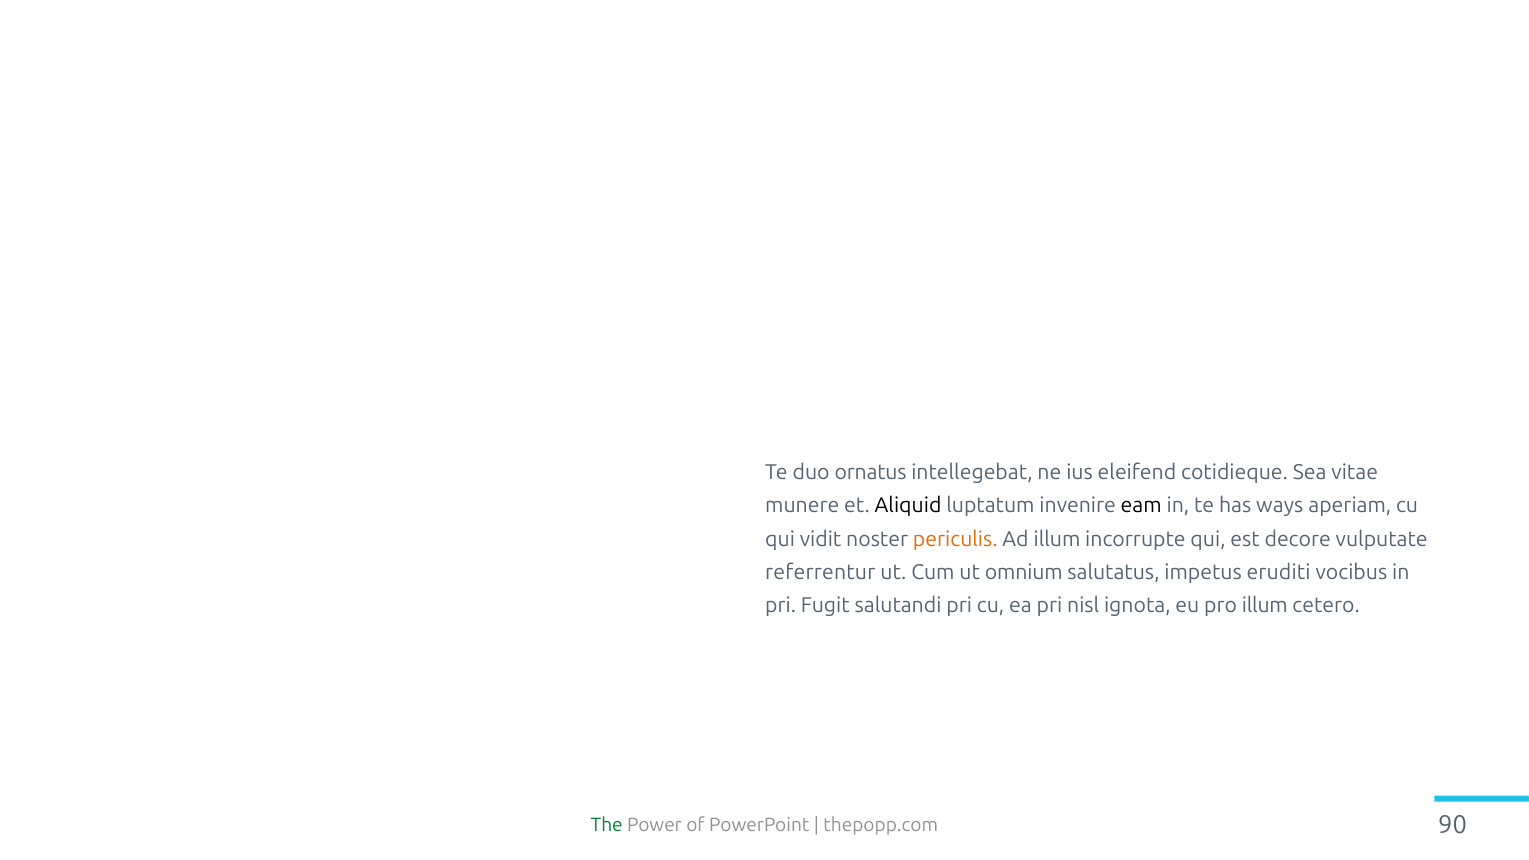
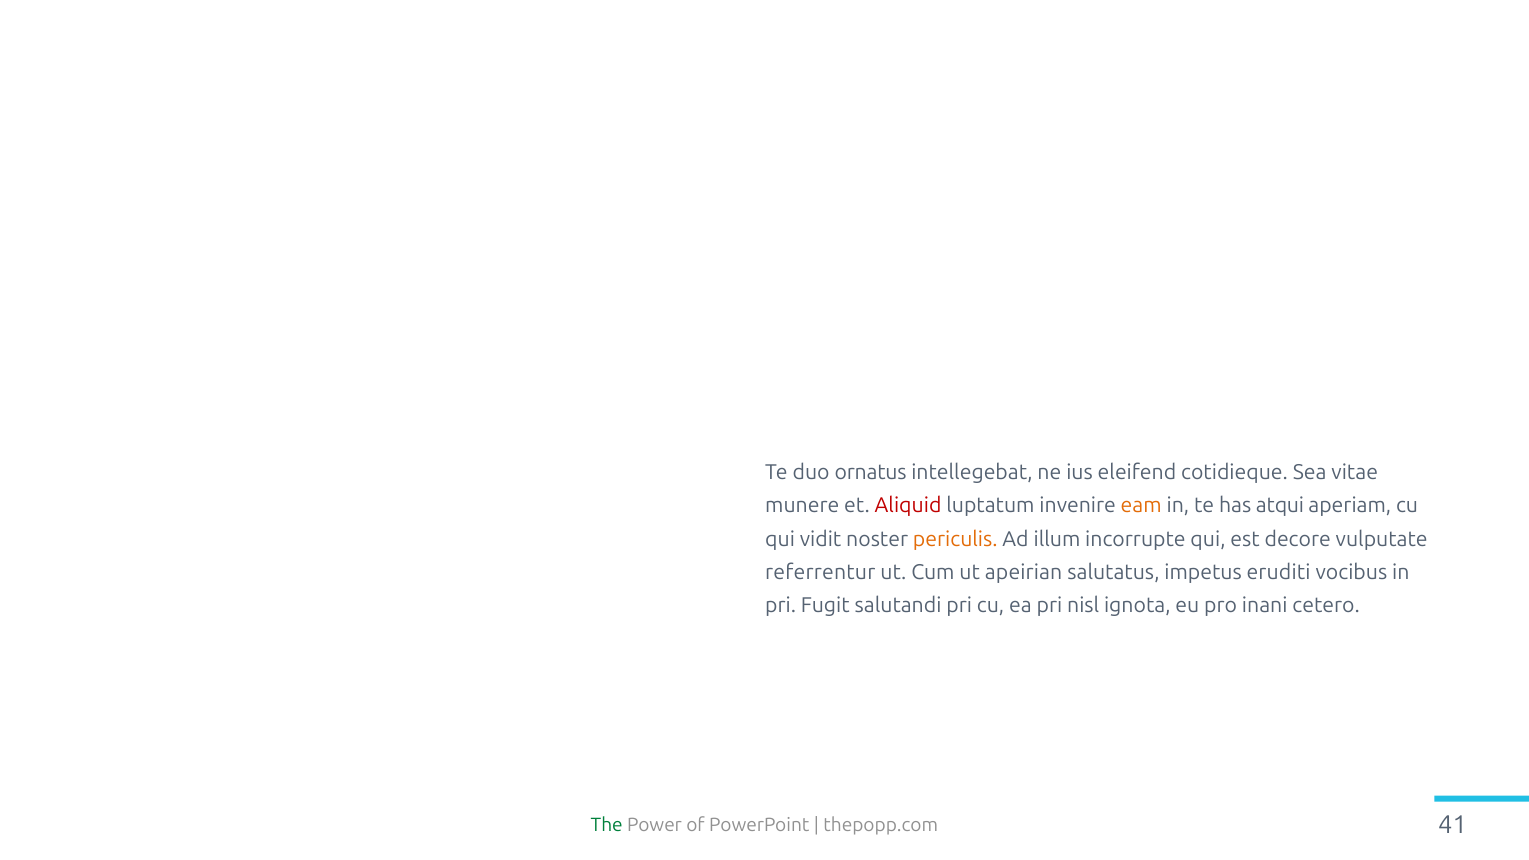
Aliquid colour: black -> red (908, 506)
eam colour: black -> orange (1141, 506)
ways: ways -> atqui (1280, 506)
omnium: omnium -> apeirian (1024, 572)
pro illum: illum -> inani (1265, 605)
90: 90 -> 41 (1453, 825)
